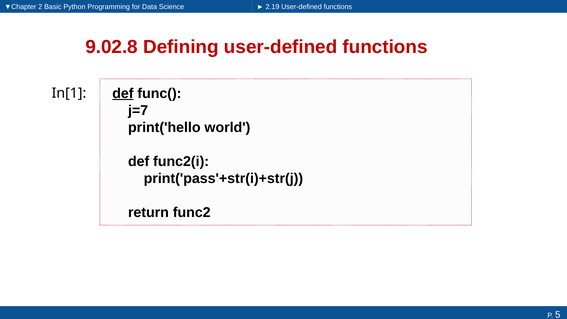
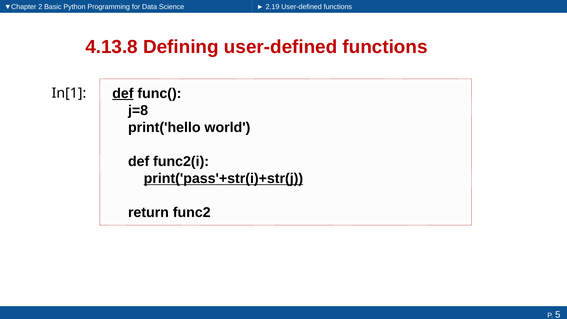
9.02.8: 9.02.8 -> 4.13.8 (112, 47)
j=7: j=7 -> j=8 (138, 110)
print('pass'+str(i)+str(j underline: none -> present (223, 178)
